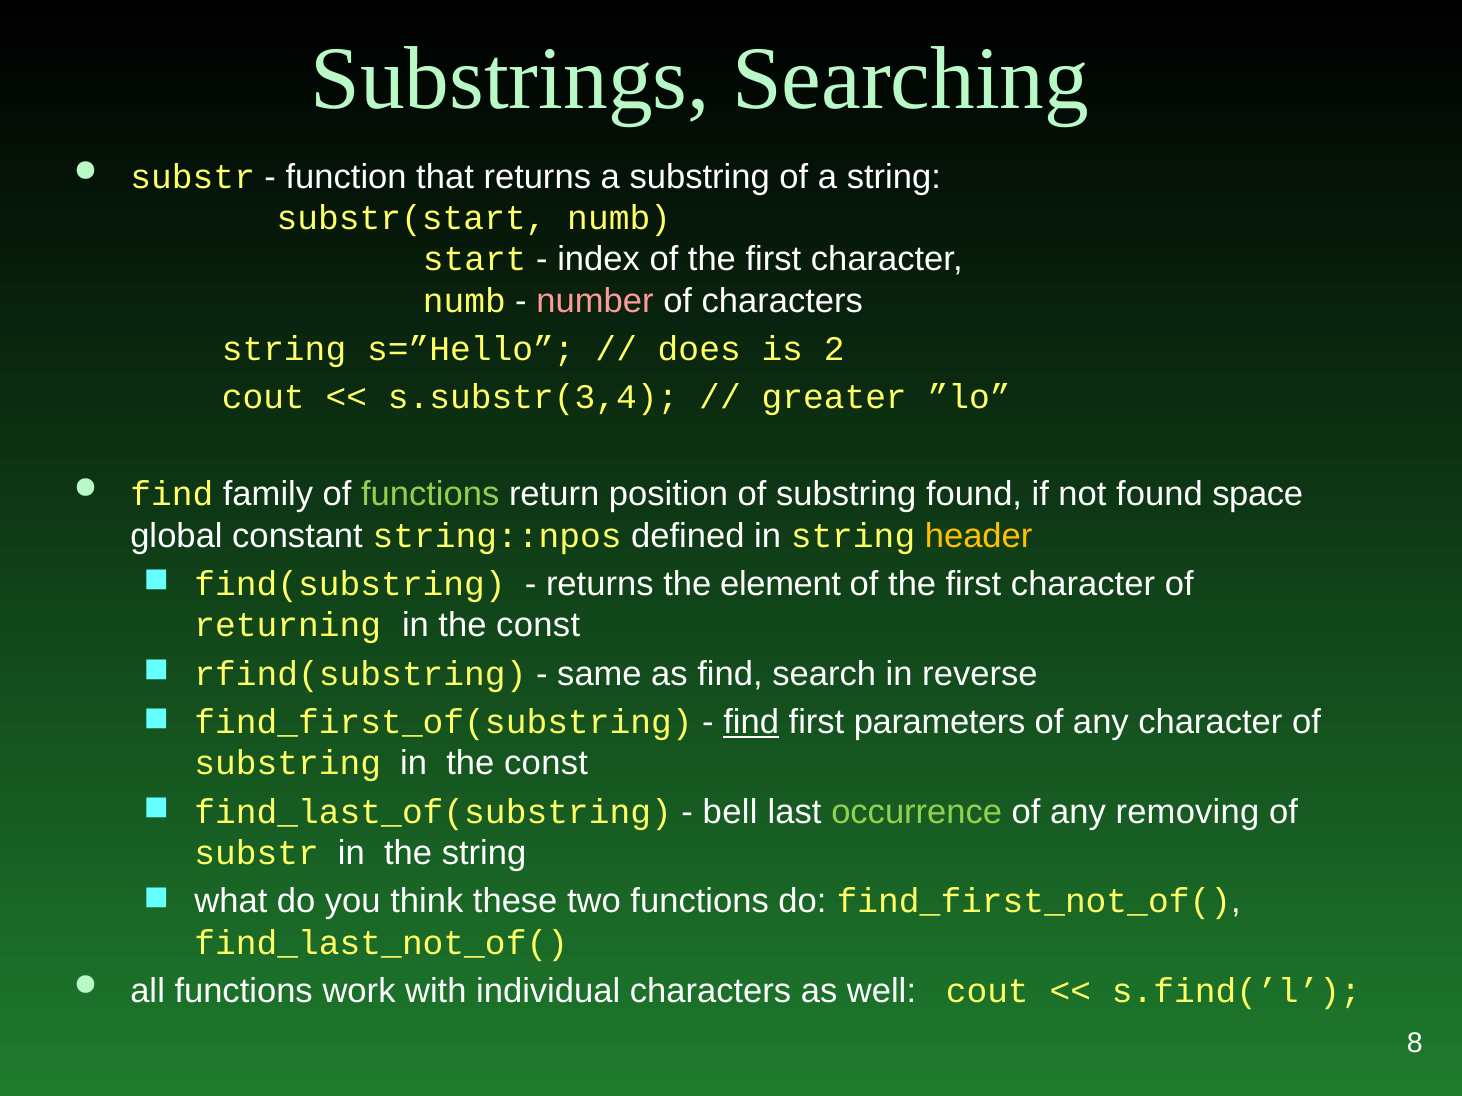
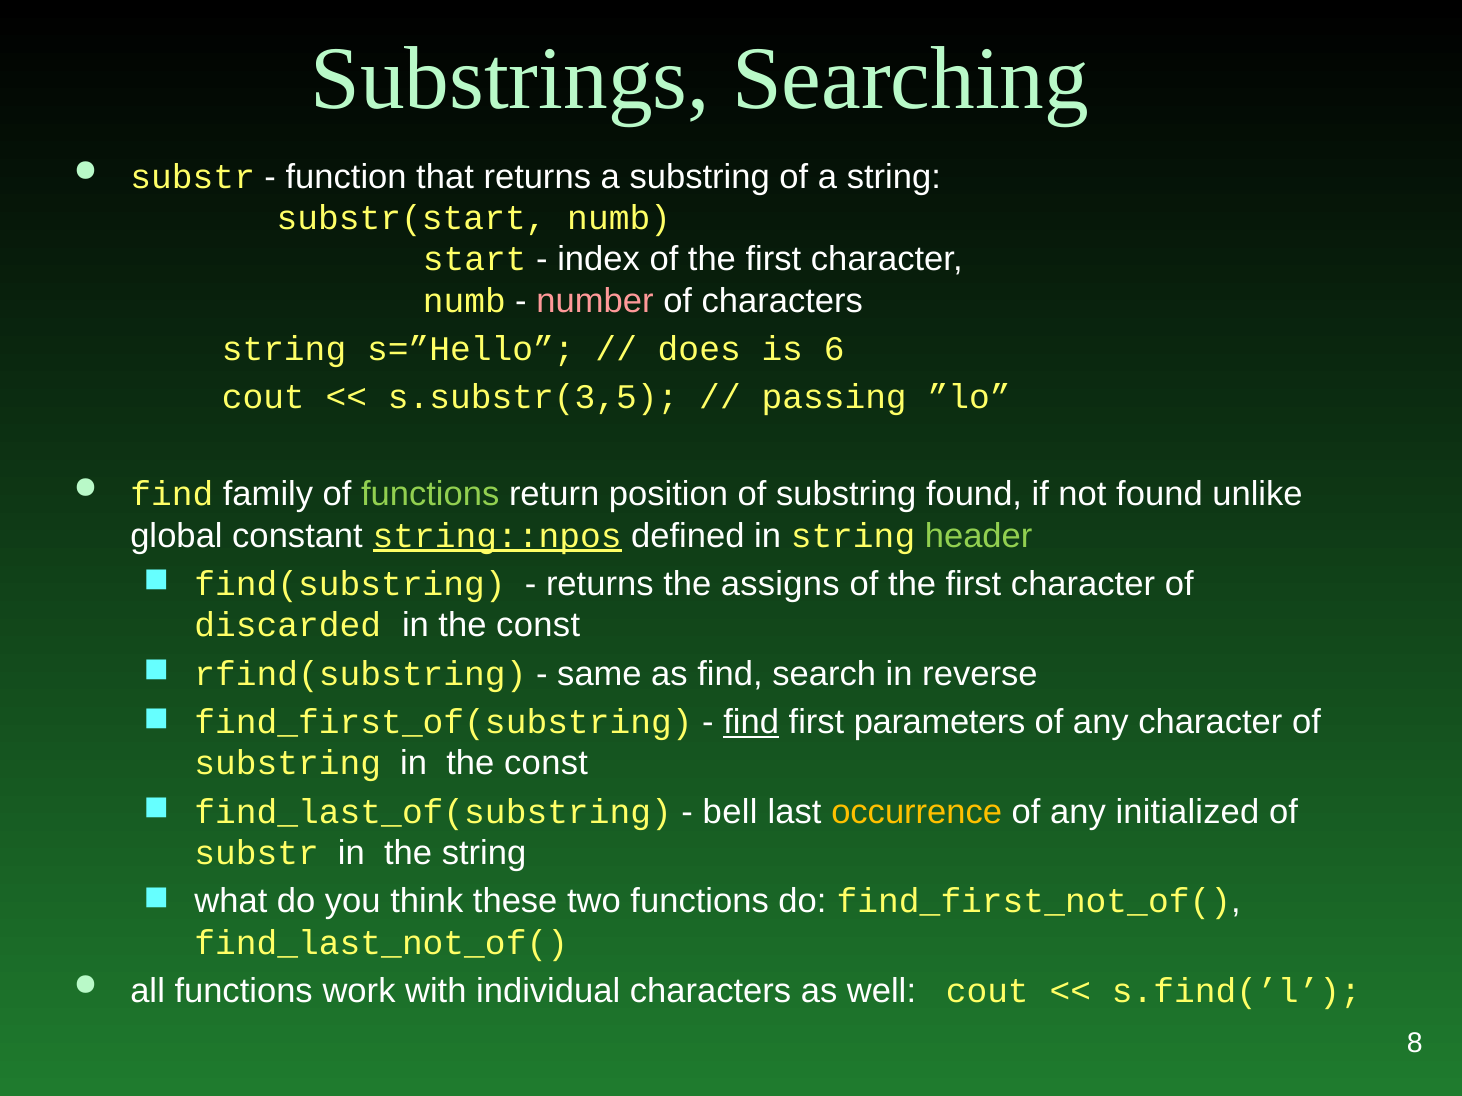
2: 2 -> 6 (834, 349)
s.substr(3,4: s.substr(3,4 -> s.substr(3,5 (533, 398)
greater: greater -> passing (834, 398)
space: space -> unlike (1257, 494)
string::npos underline: none -> present (497, 536)
header colour: yellow -> light green (979, 536)
element: element -> assigns (780, 584)
returning: returning -> discarded (288, 626)
occurrence colour: light green -> yellow (917, 812)
removing: removing -> initialized (1187, 812)
